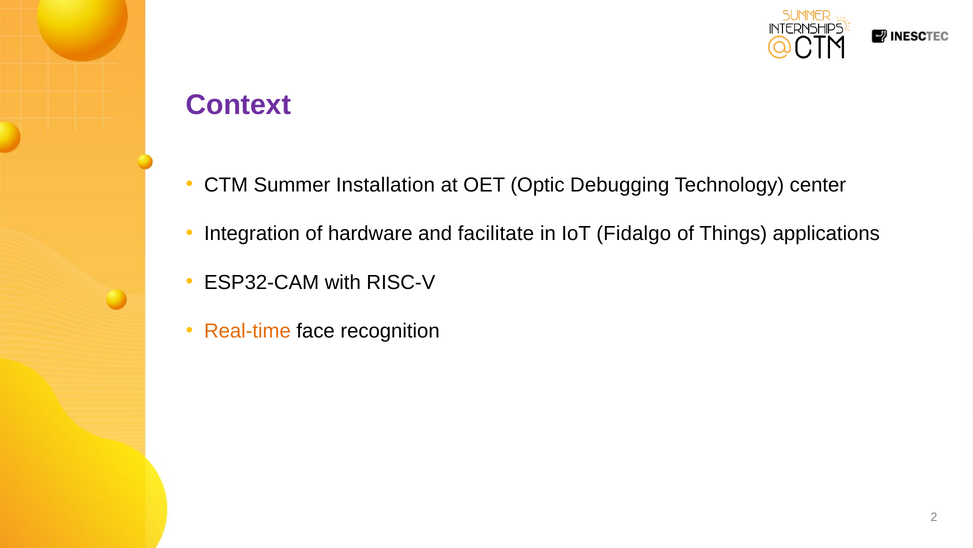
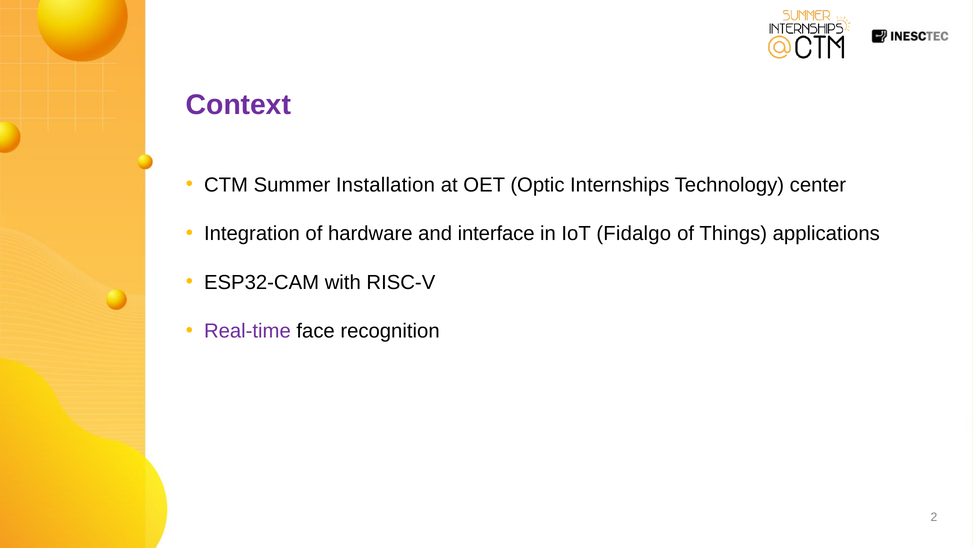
Debugging: Debugging -> Internships (620, 185)
facilitate: facilitate -> interface (496, 233)
Real-time colour: orange -> purple (247, 331)
